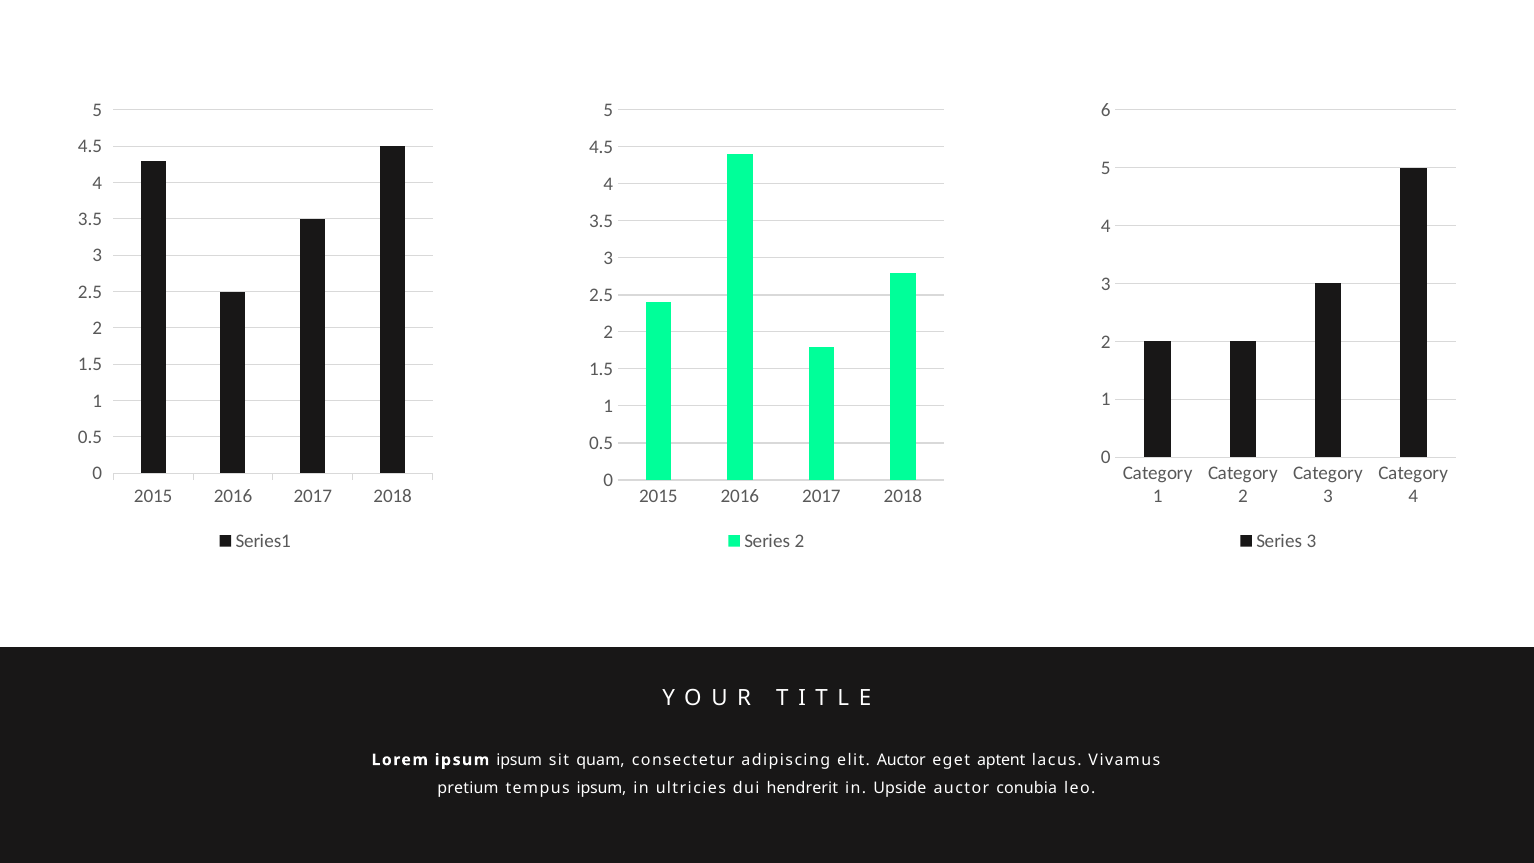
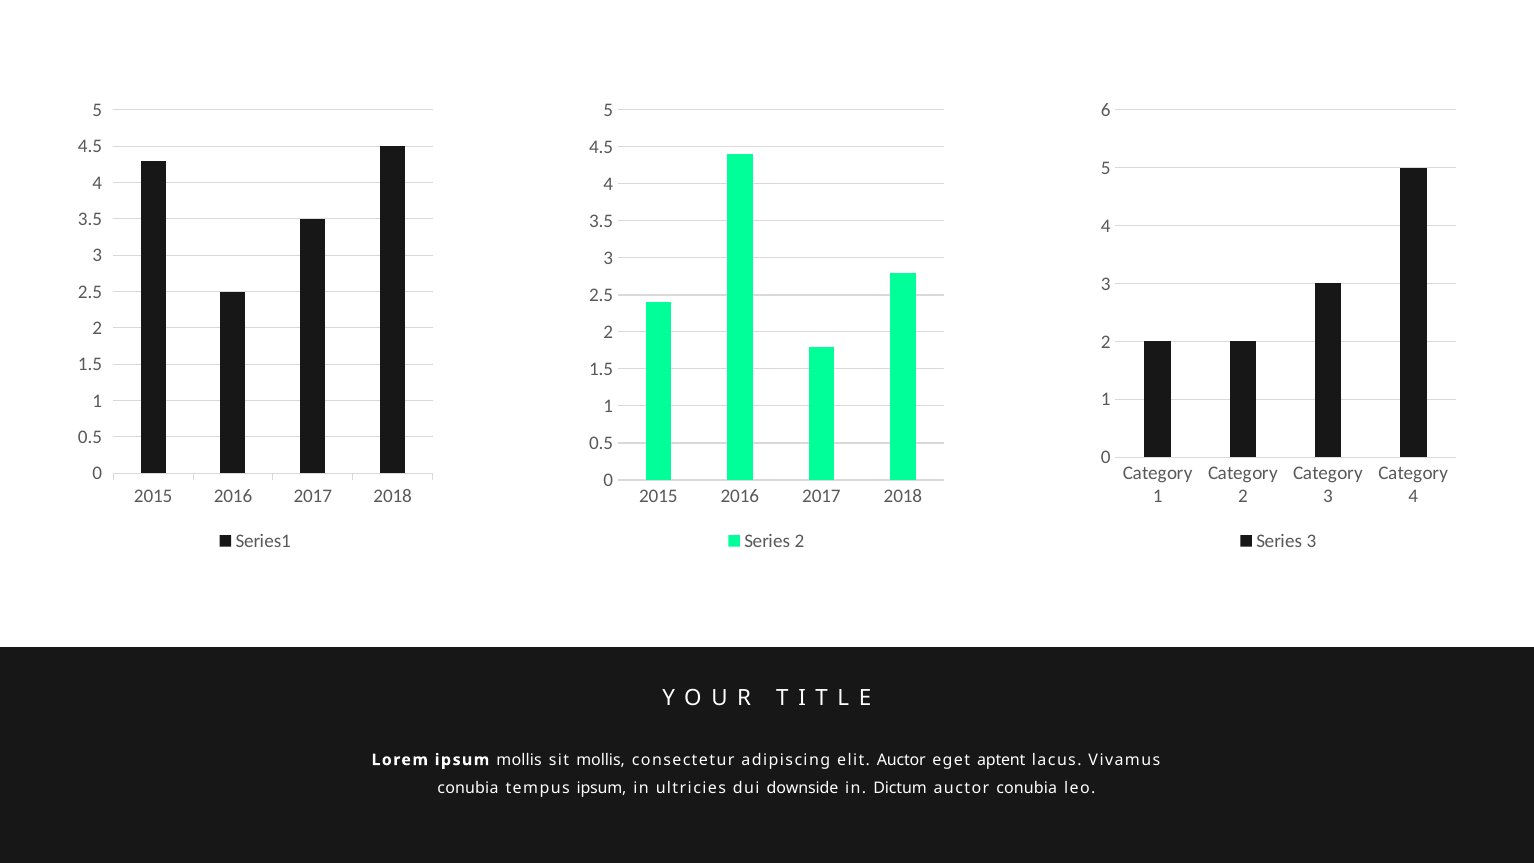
ipsum ipsum: ipsum -> mollis (519, 760)
sit quam: quam -> mollis (601, 760)
pretium: pretium -> conubia (468, 789)
hendrerit: hendrerit -> downside (802, 789)
Upside: Upside -> Dictum (900, 789)
